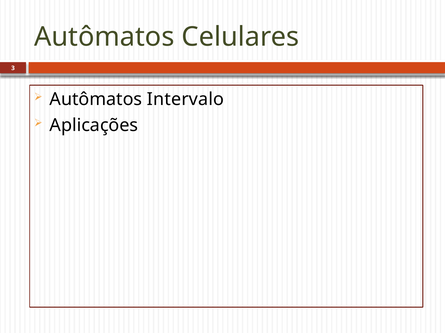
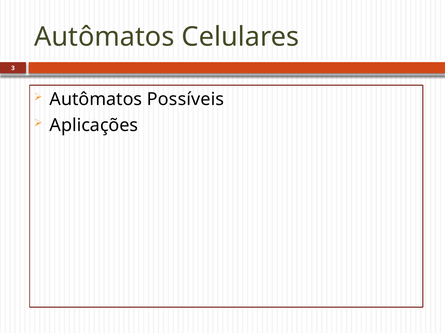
Intervalo: Intervalo -> Possíveis (186, 100)
